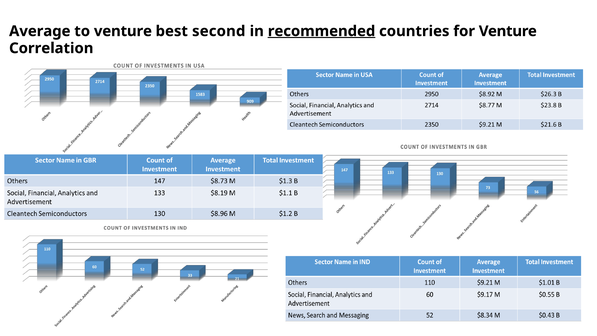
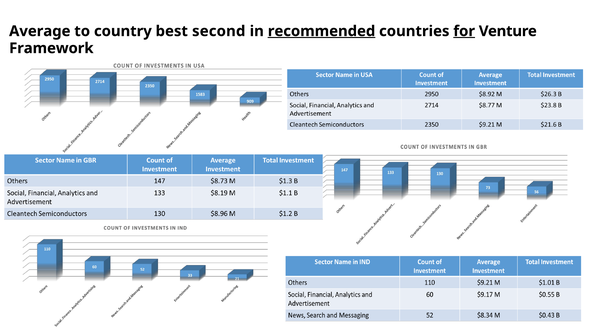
to venture: venture -> country (123, 31)
for underline: none -> present (464, 31)
Correlation: Correlation -> Framework (51, 48)
